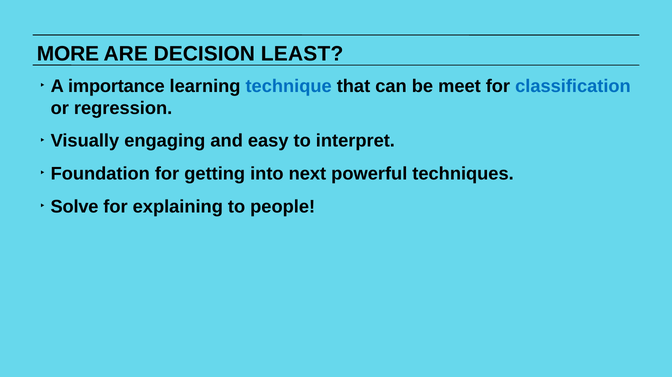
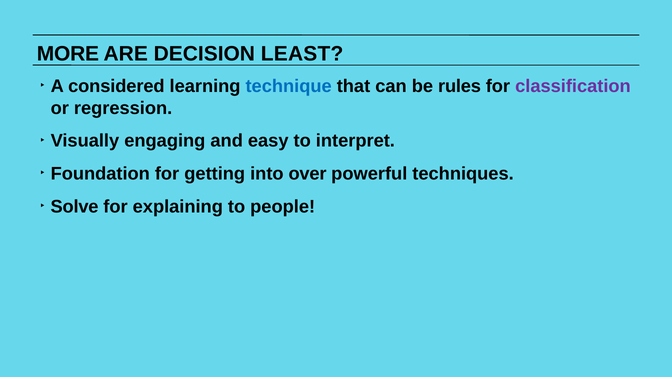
importance: importance -> considered (116, 86)
meet: meet -> rules (460, 86)
classification colour: blue -> purple (573, 86)
next: next -> over (308, 174)
